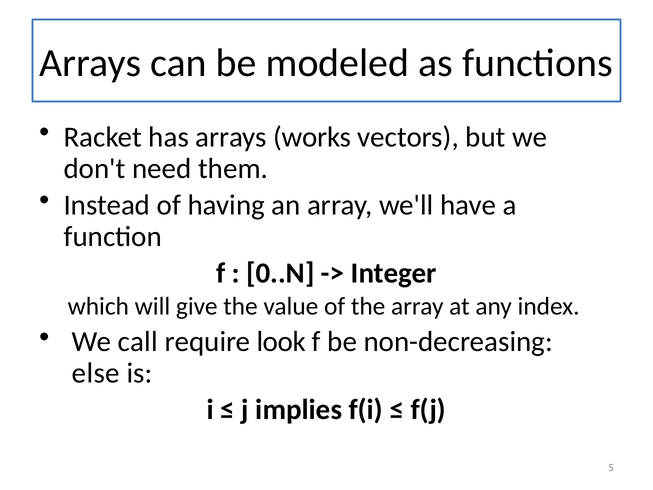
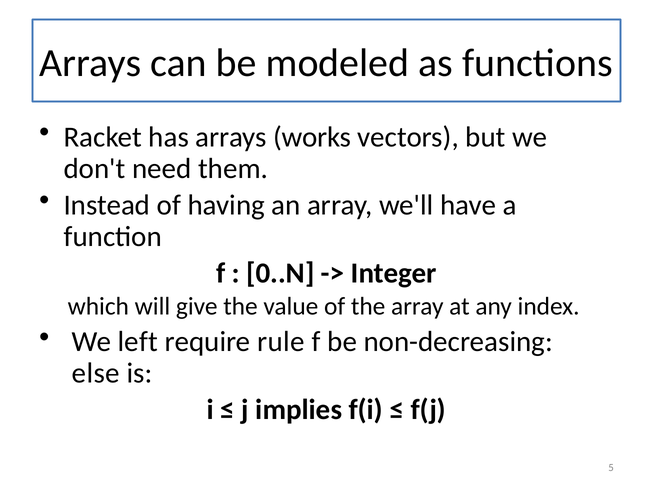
call: call -> left (138, 341)
look: look -> rule (281, 341)
